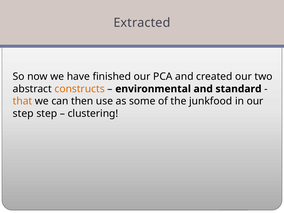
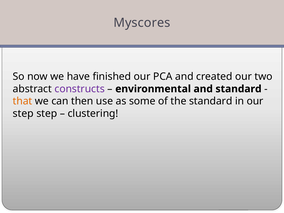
Extracted: Extracted -> Myscores (142, 23)
constructs colour: orange -> purple (80, 89)
the junkfood: junkfood -> standard (211, 101)
